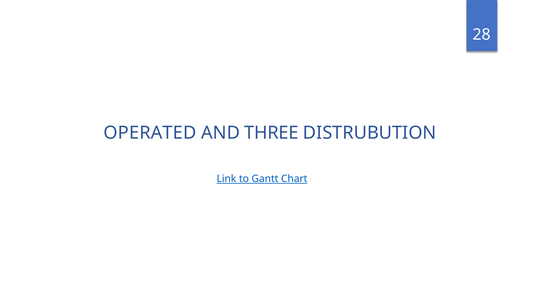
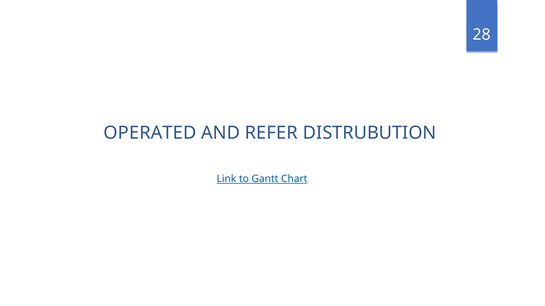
THREE: THREE -> REFER (271, 133)
